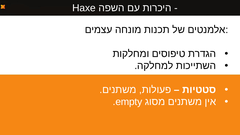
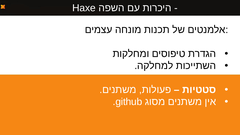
empty: empty -> github (129, 102)
